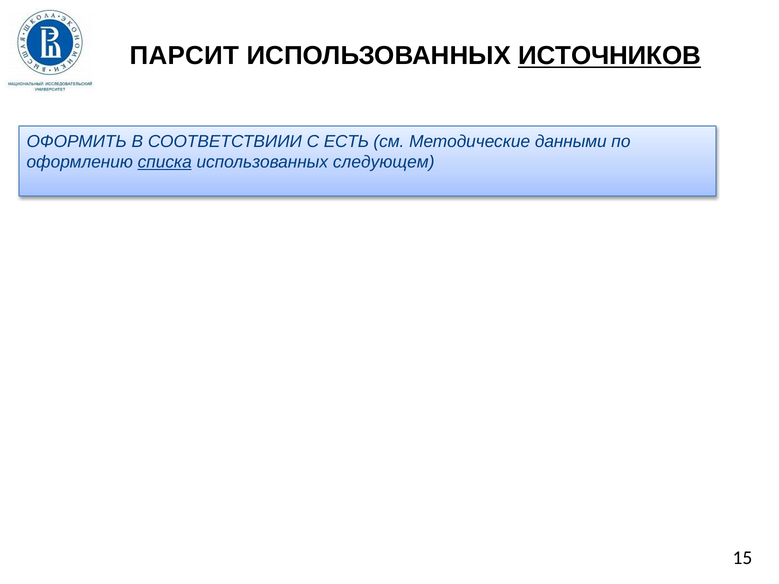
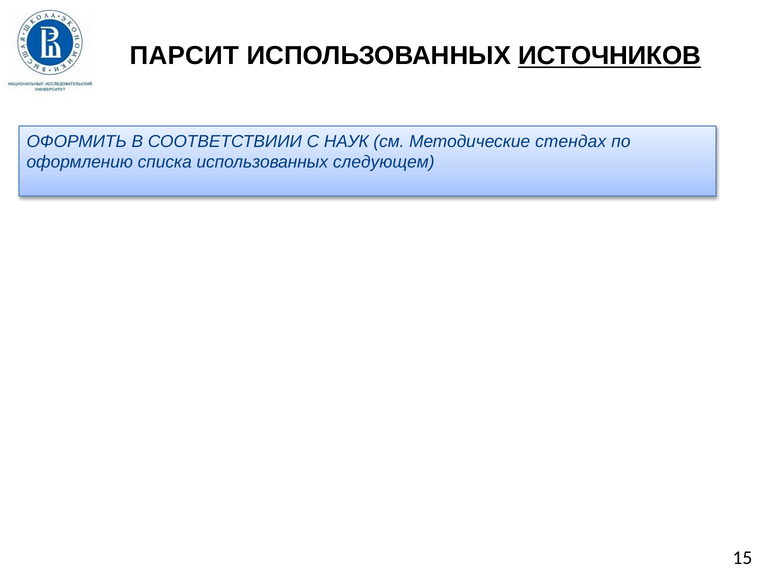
ЕСТЬ: ЕСТЬ -> НАУК (346, 141)
данными: данными -> стендах (571, 141)
списка underline: present -> none (165, 162)
